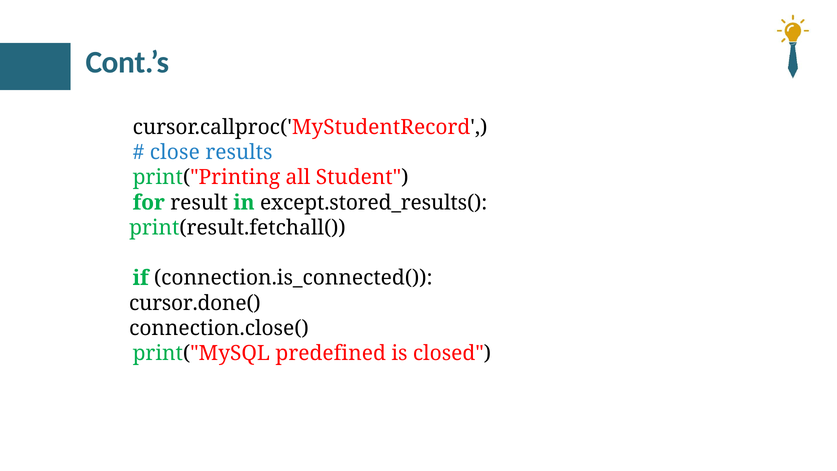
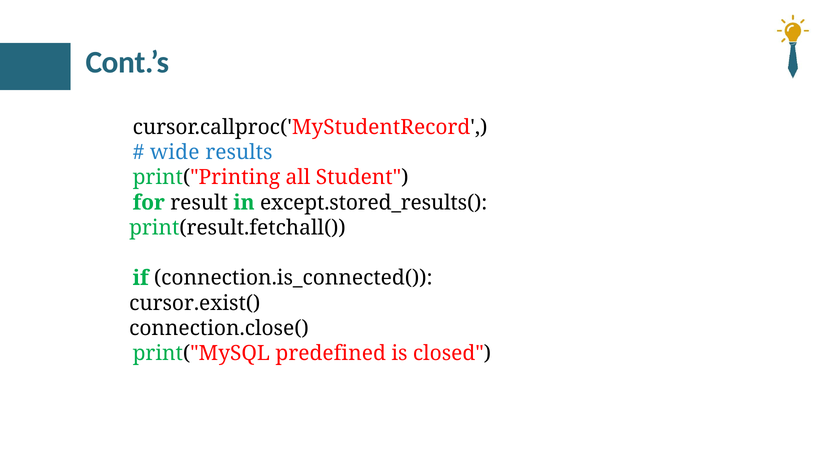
close: close -> wide (175, 152)
cursor.done(: cursor.done( -> cursor.exist( (195, 303)
